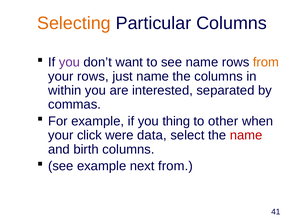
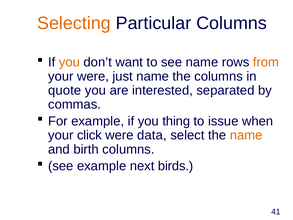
you colour: purple -> orange (69, 62)
your rows: rows -> were (93, 76)
within: within -> quote (65, 90)
other: other -> issue (223, 121)
name colour: red -> orange (246, 135)
next from: from -> birds (176, 166)
